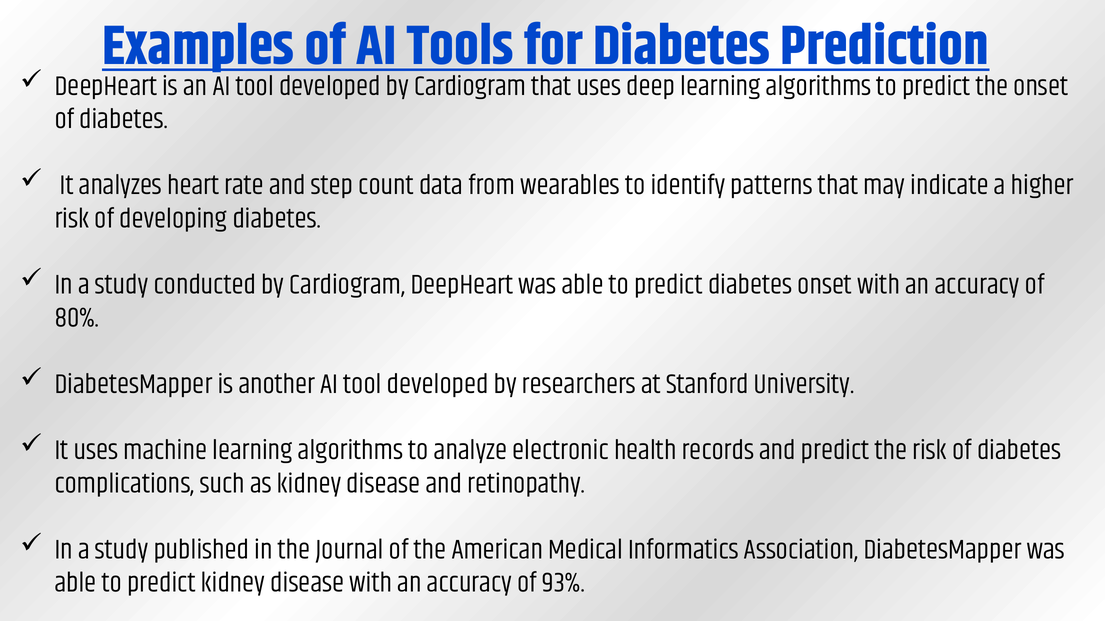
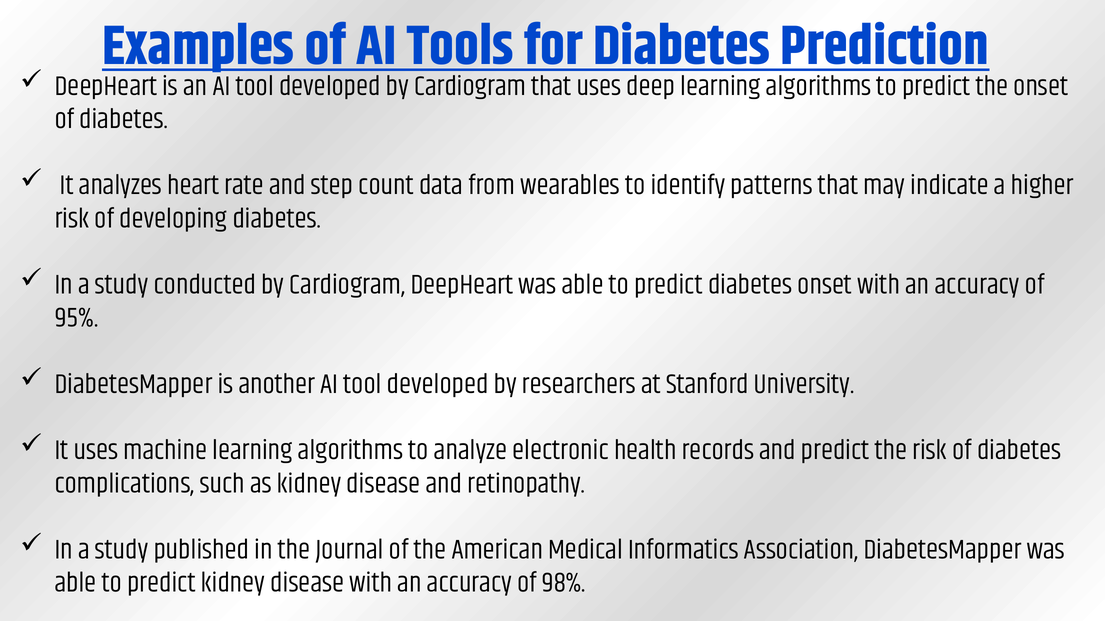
80%: 80% -> 95% (77, 318)
93%: 93% -> 98% (564, 583)
